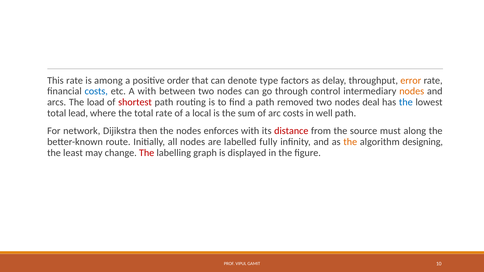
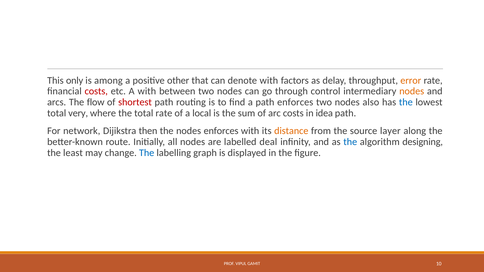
This rate: rate -> only (75, 80)
order: order -> other (178, 80)
denote type: type -> with (269, 80)
costs colour: blue -> red (96, 91)
load: load -> flow (96, 102)
path removed: removed -> enforces (295, 102)
deal: deal -> also (371, 102)
lead: lead -> very (78, 113)
well: well -> idea (324, 113)
distance colour: red -> orange (291, 131)
must: must -> layer (390, 131)
fully: fully -> deal (268, 142)
the colour: orange -> blue (350, 142)
The colour: red -> blue (147, 153)
